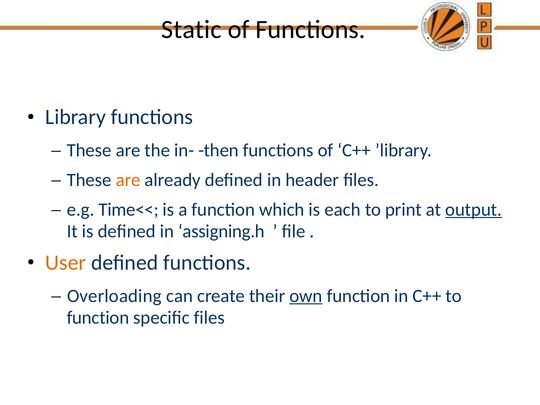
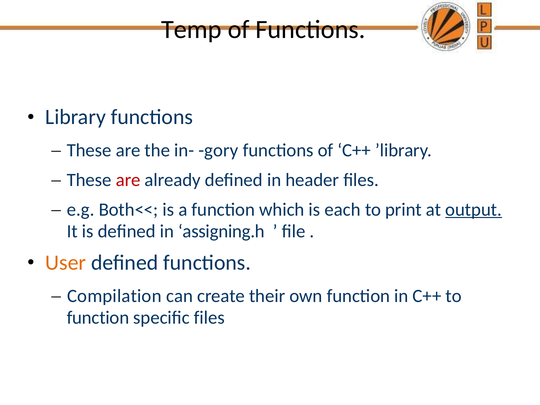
Static: Static -> Temp (191, 29)
then: then -> gory (218, 150)
are colour: orange -> red (128, 180)
Time<<: Time<< -> Both<< (128, 209)
Overloading: Overloading -> Compilation (114, 296)
own underline: present -> none (306, 296)
